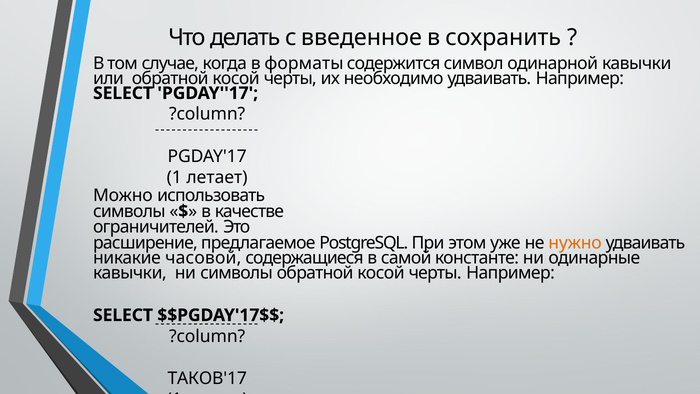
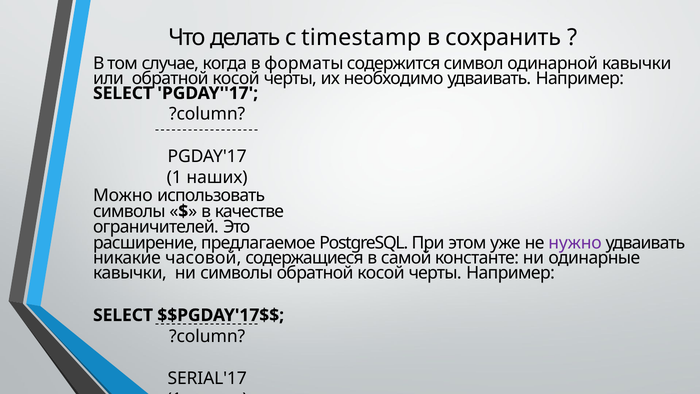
введенное: введенное -> timestamp (361, 38)
летает: летает -> наших (217, 177)
нужно colour: orange -> purple (575, 243)
ТАКОВ'17: ТАКОВ'17 -> SERIAL'17 (207, 378)
